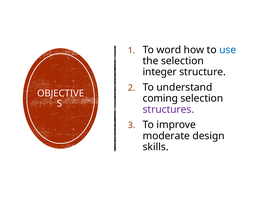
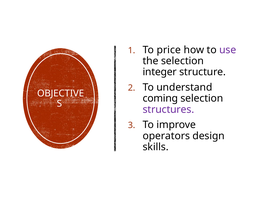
word: word -> price (169, 50)
use colour: blue -> purple (228, 50)
moderate: moderate -> operators (166, 136)
